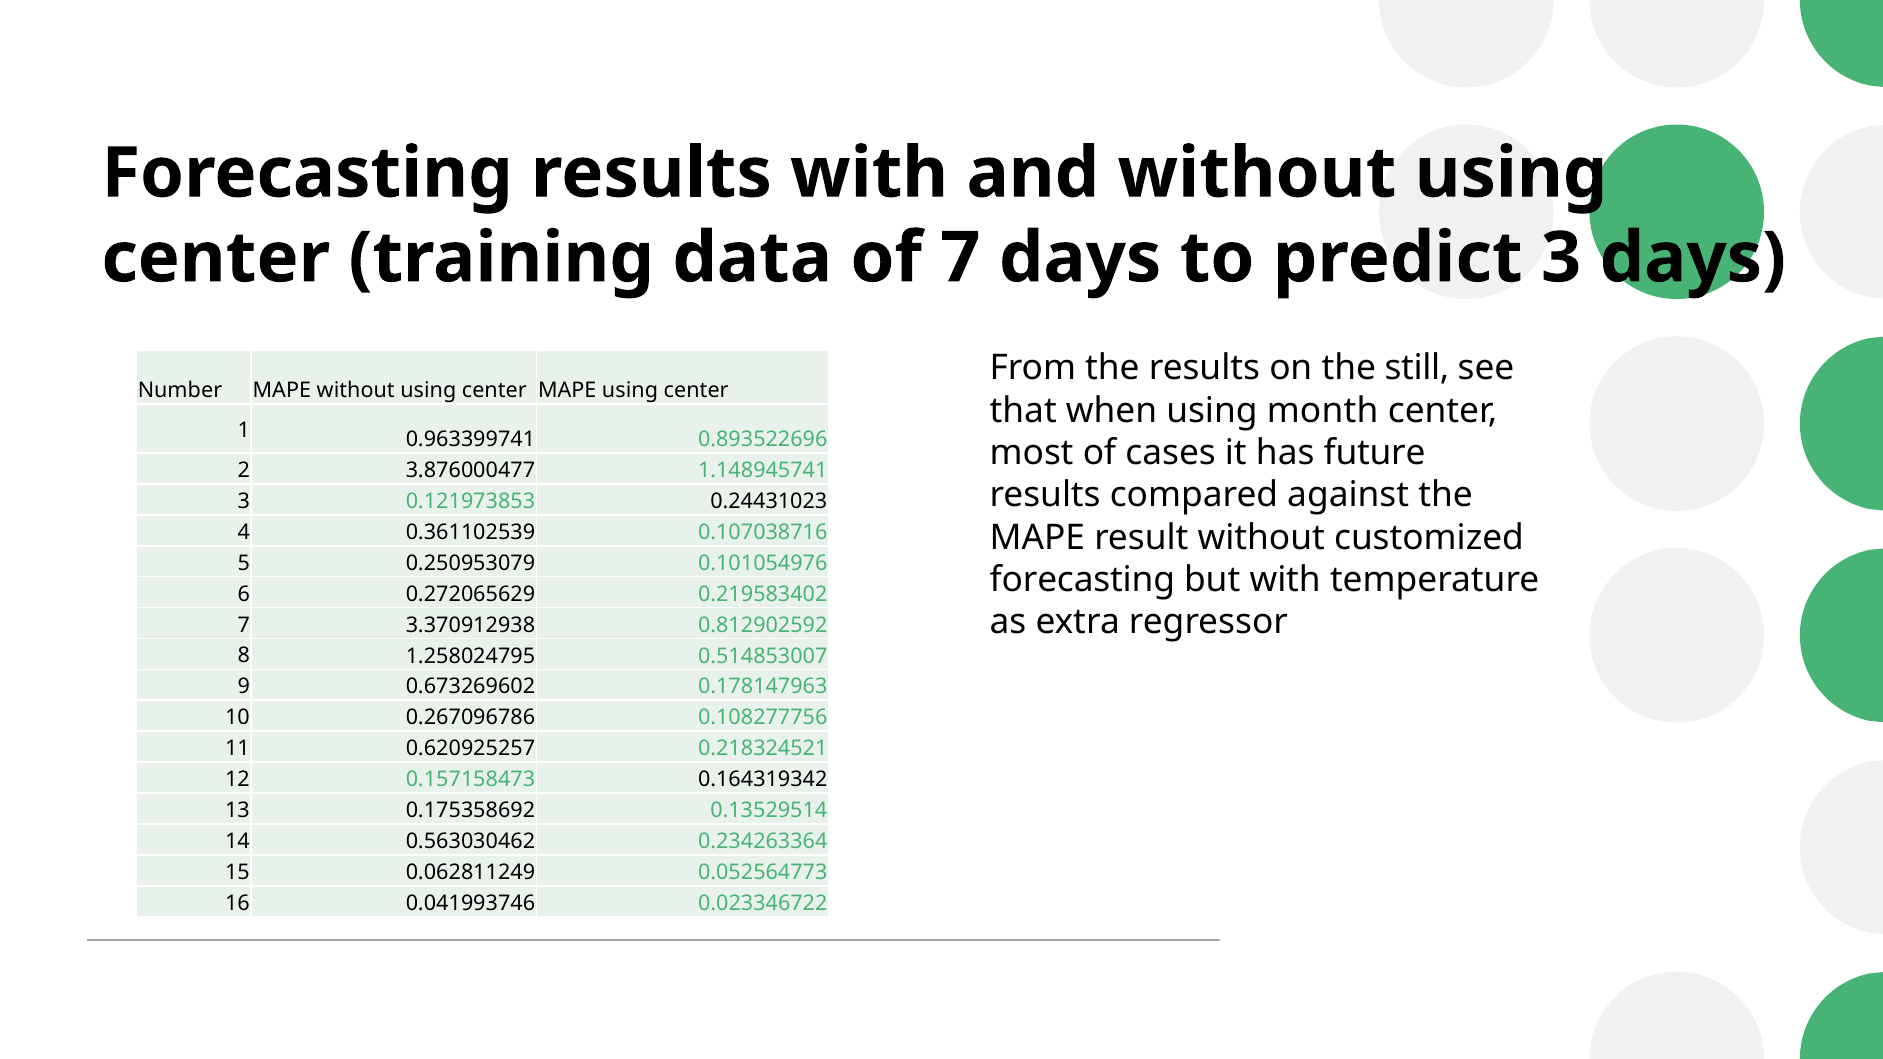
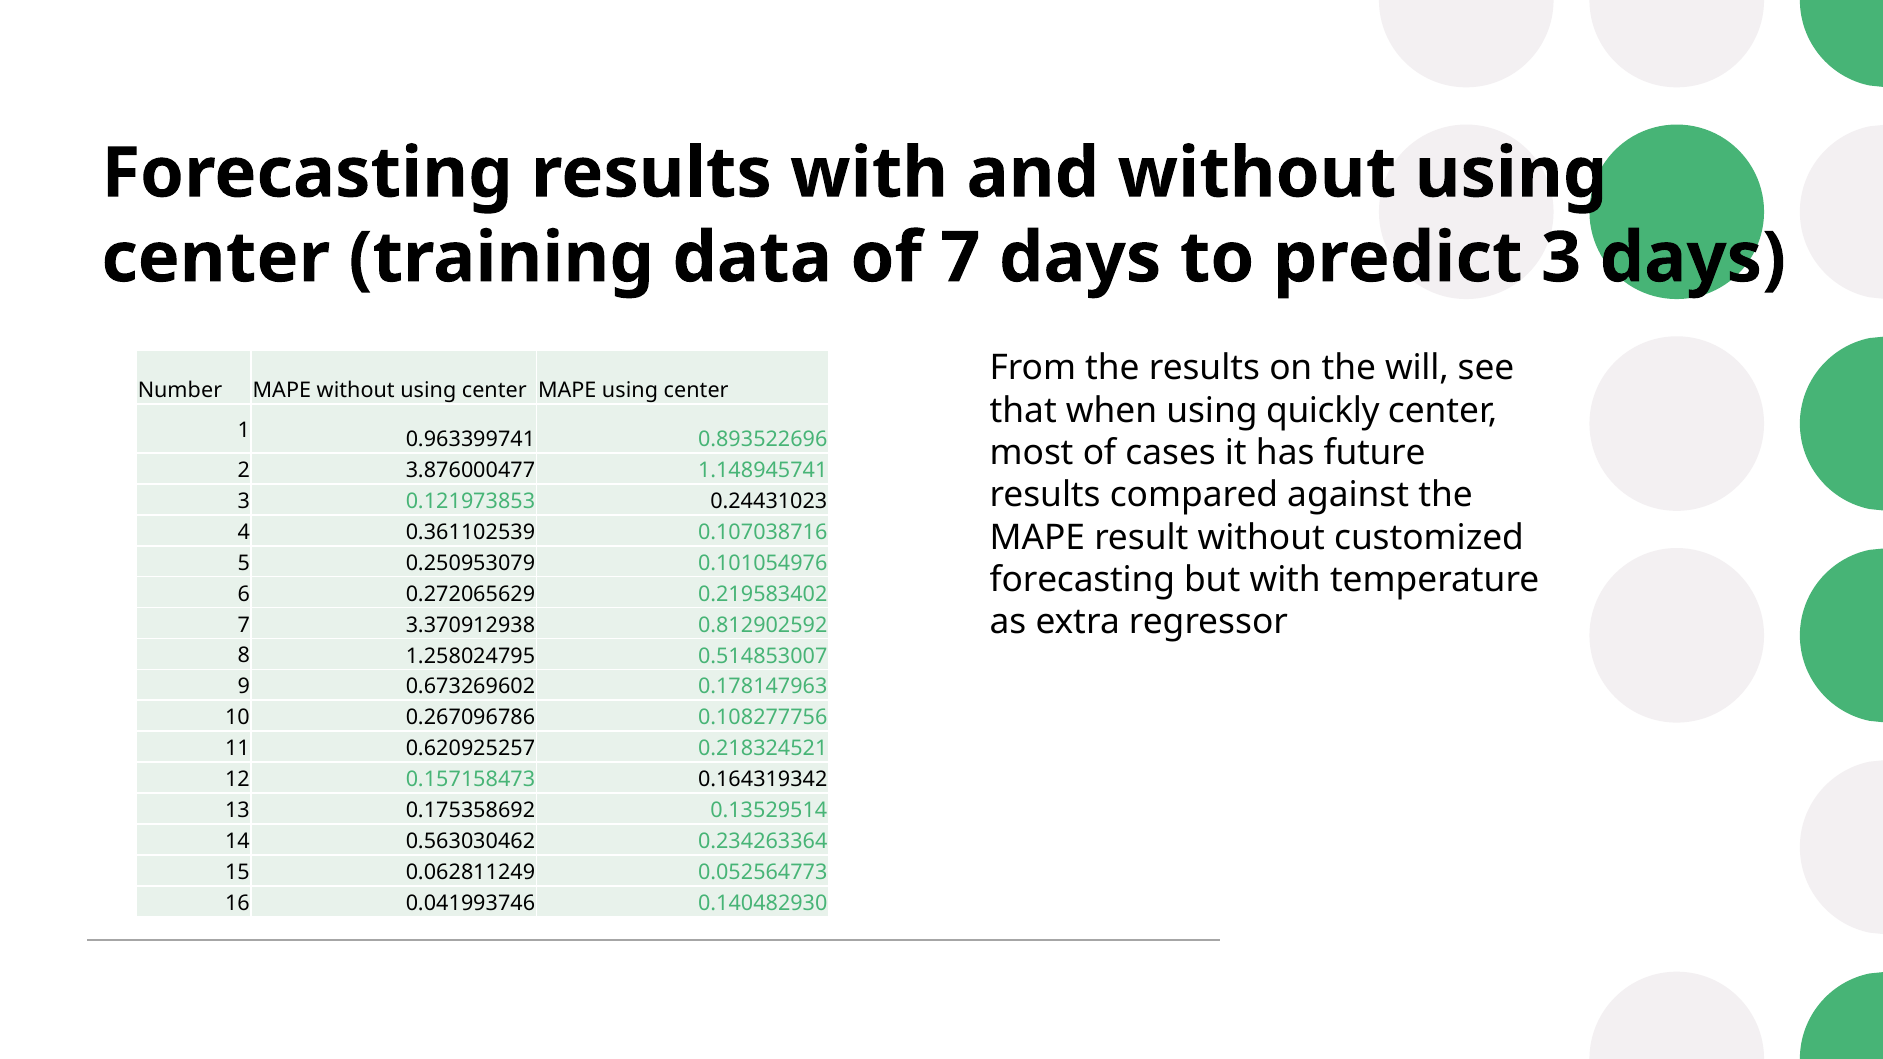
still: still -> will (1417, 368)
month: month -> quickly (1323, 410)
0.023346722: 0.023346722 -> 0.140482930 (763, 903)
